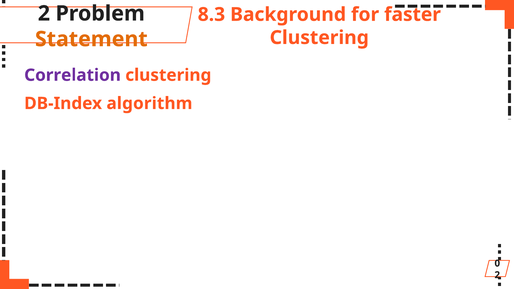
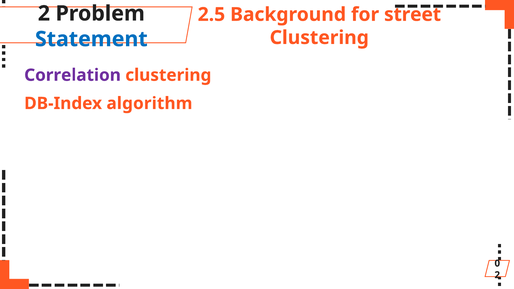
8.3: 8.3 -> 2.5 (211, 15)
faster: faster -> street (413, 15)
Statement colour: orange -> blue (91, 39)
